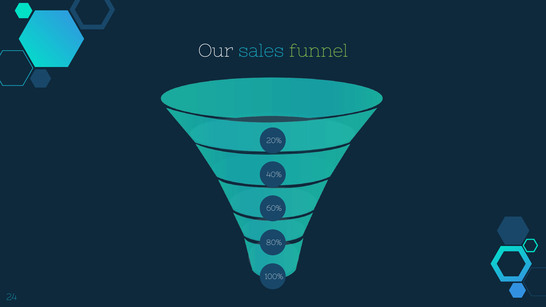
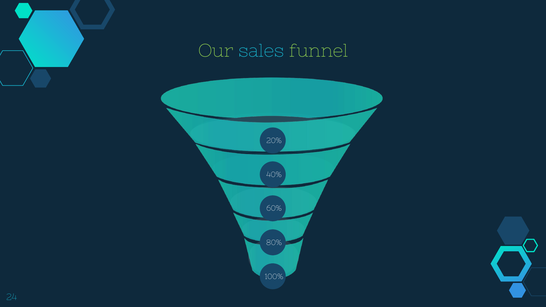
Our colour: white -> light green (216, 51)
